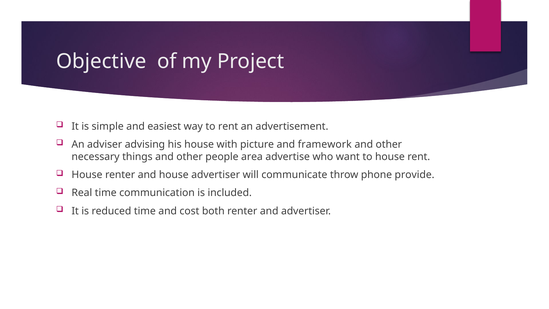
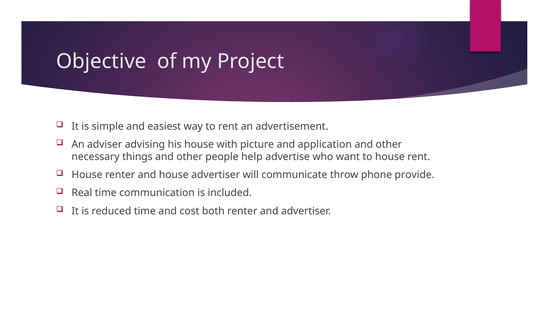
framework: framework -> application (325, 144)
area: area -> help (252, 157)
